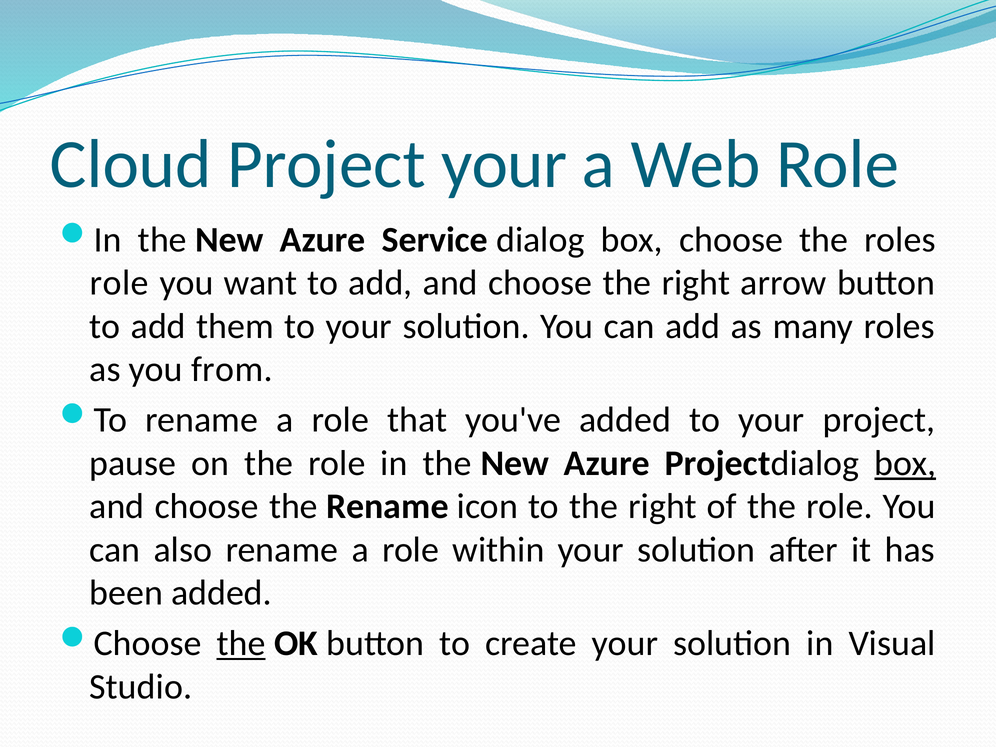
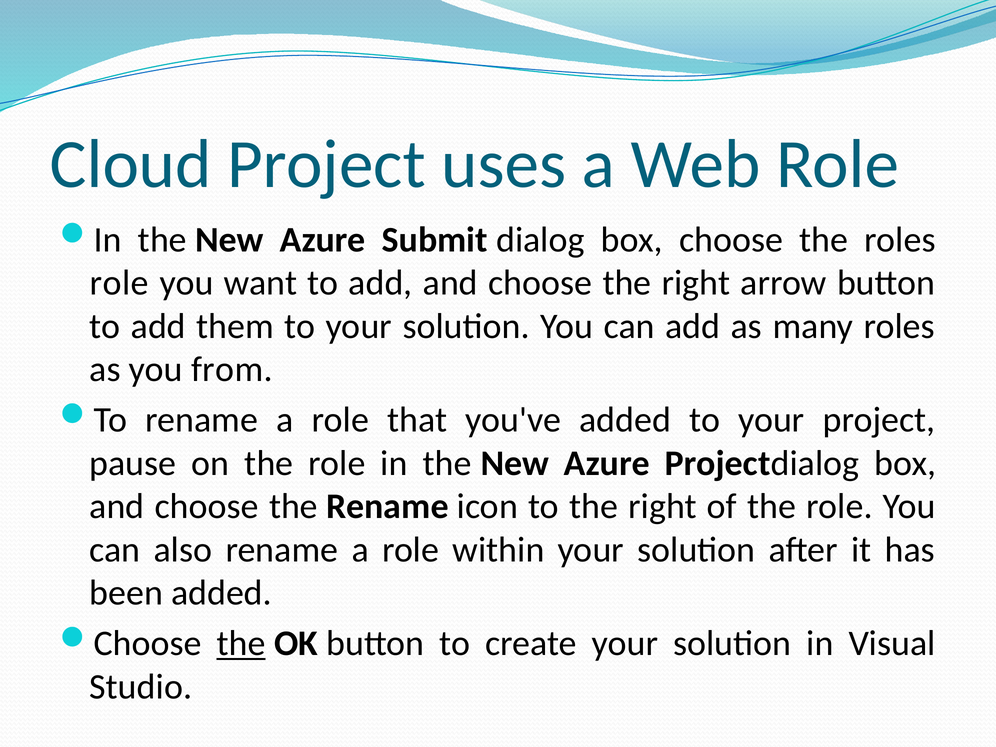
Project your: your -> uses (504, 164)
Service: Service -> Submit (435, 240)
box underline: present -> none (905, 463)
